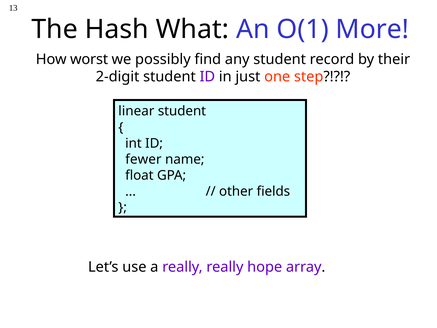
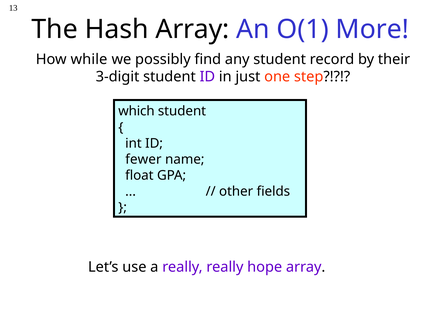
Hash What: What -> Array (192, 29)
worst: worst -> while (89, 59)
2-digit: 2-digit -> 3-digit (118, 77)
linear: linear -> which (136, 111)
